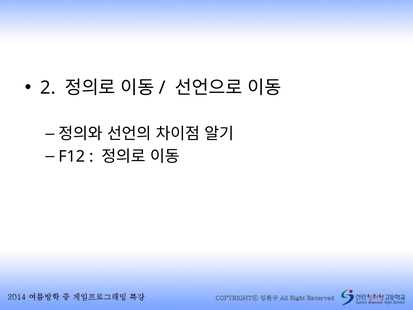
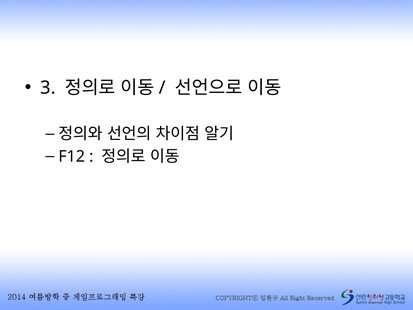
2: 2 -> 3 (48, 88)
